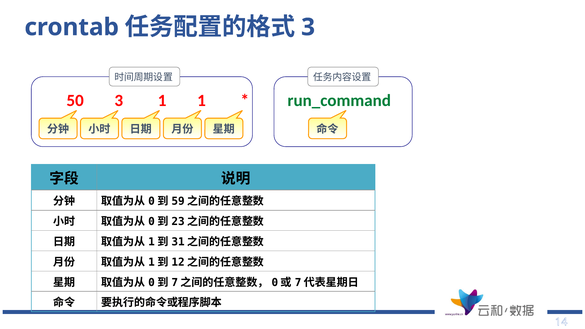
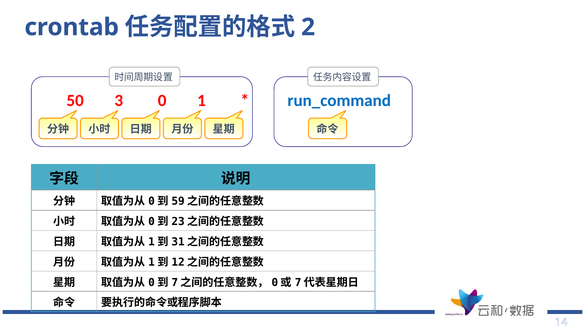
3: 3 -> 2 (308, 27)
3 1: 1 -> 0 (162, 101)
run_command colour: green -> blue (339, 101)
